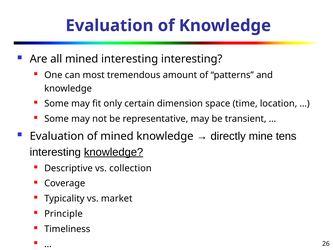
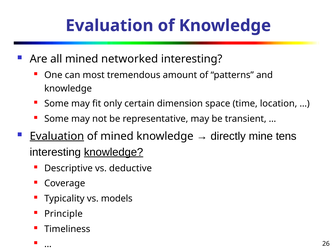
mined interesting: interesting -> networked (130, 59)
Evaluation underline: none -> present (57, 136)
collection: collection -> deductive (130, 168)
market: market -> models (117, 198)
